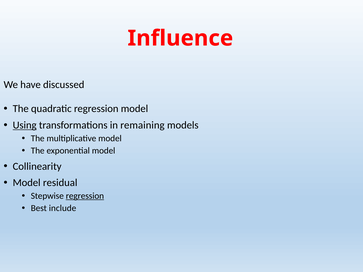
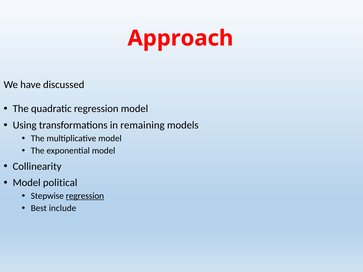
Influence: Influence -> Approach (180, 38)
Using underline: present -> none (25, 125)
residual: residual -> political (60, 183)
